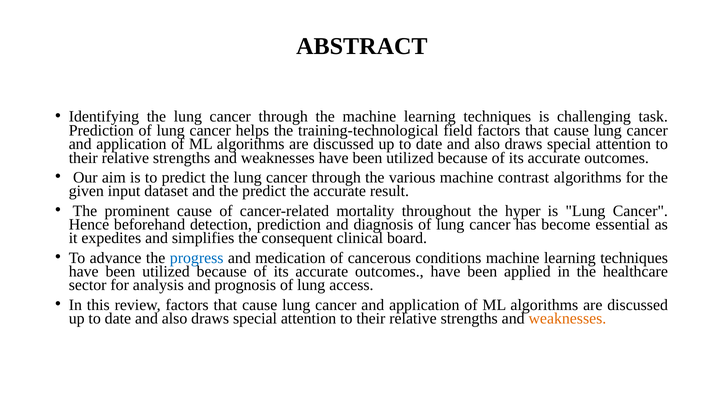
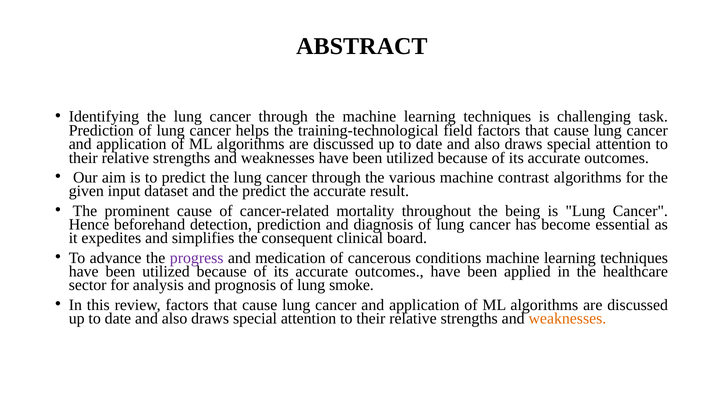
hyper: hyper -> being (523, 211)
progress colour: blue -> purple (197, 258)
access: access -> smoke (351, 285)
